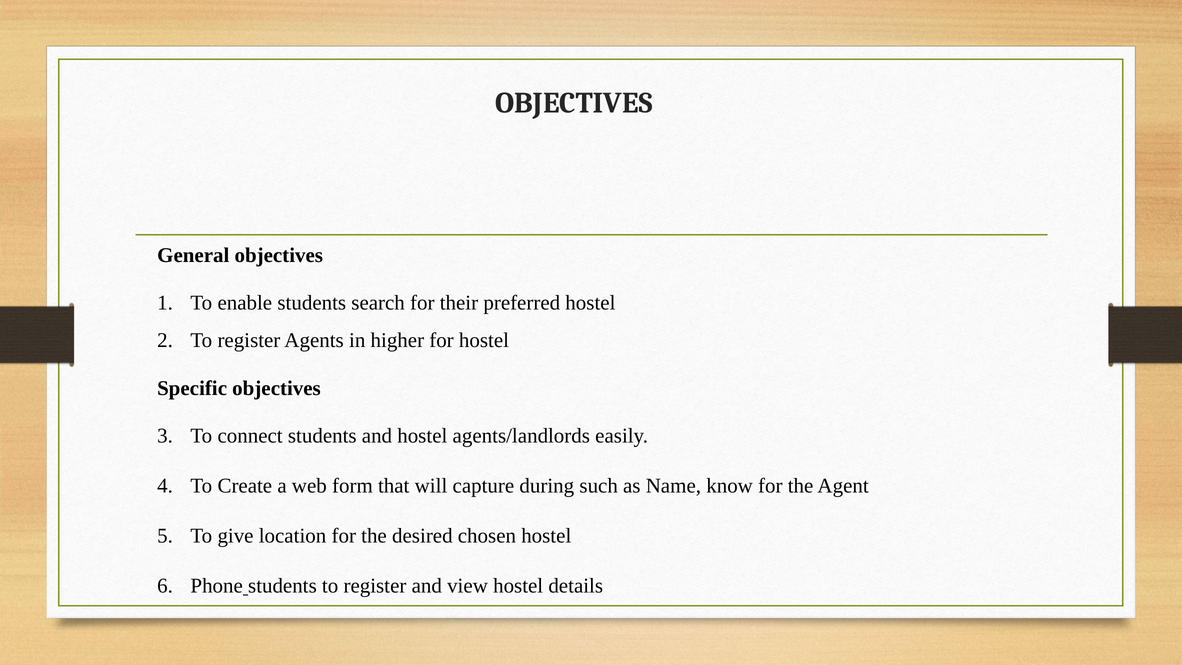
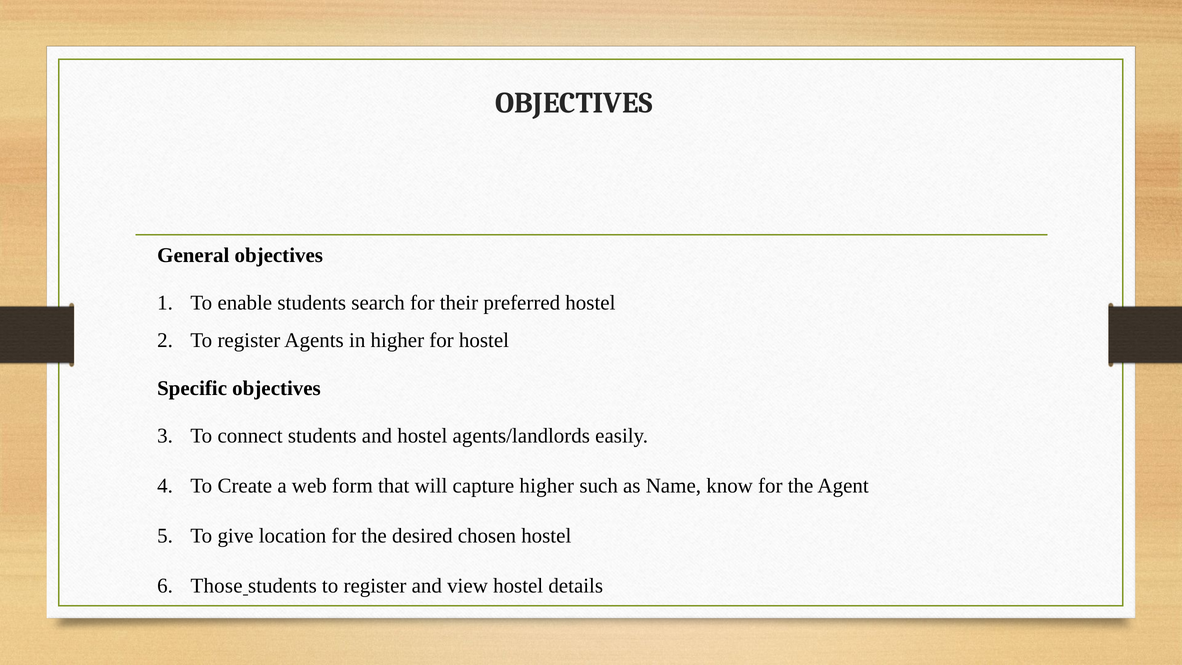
capture during: during -> higher (547, 486)
Phone: Phone -> Those (217, 586)
